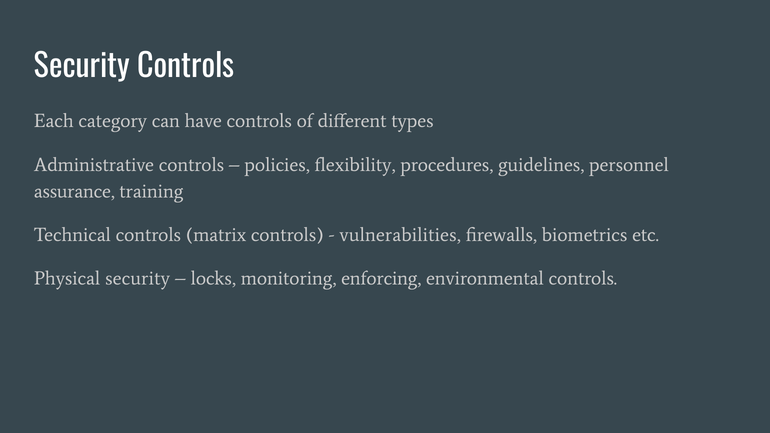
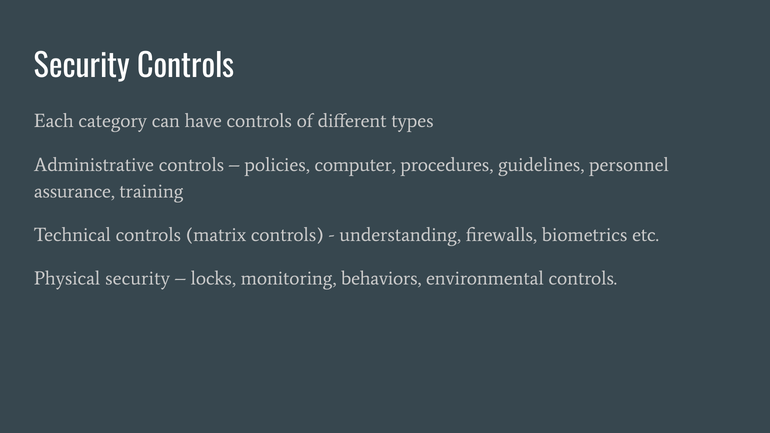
flexibility: flexibility -> computer (355, 165)
vulnerabilities: vulnerabilities -> understanding (400, 235)
enforcing: enforcing -> behaviors (381, 279)
